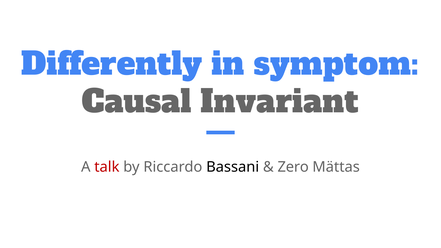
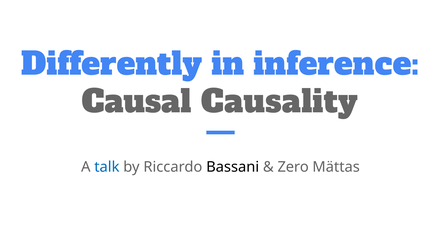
symptom: symptom -> inference (336, 65)
Invariant: Invariant -> Causality (280, 102)
talk colour: red -> blue (107, 167)
